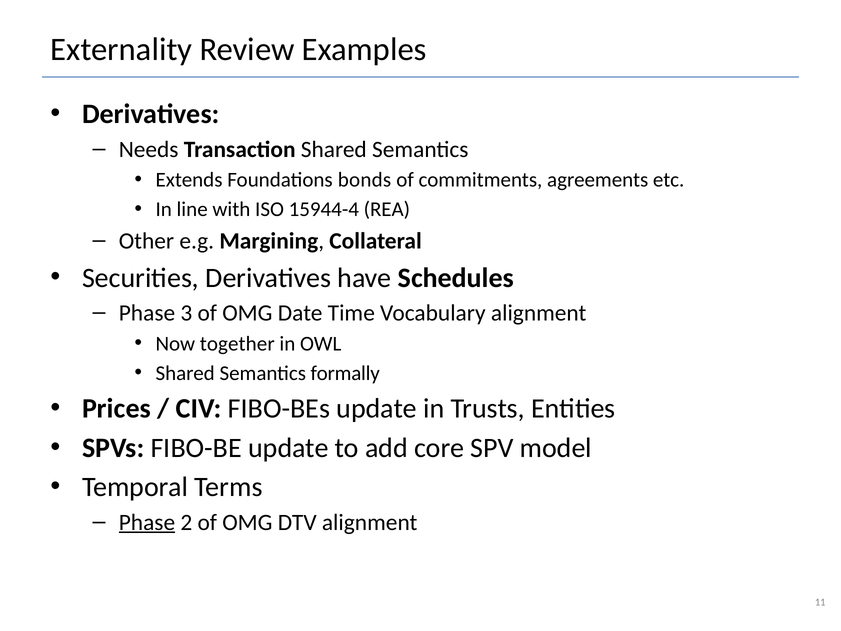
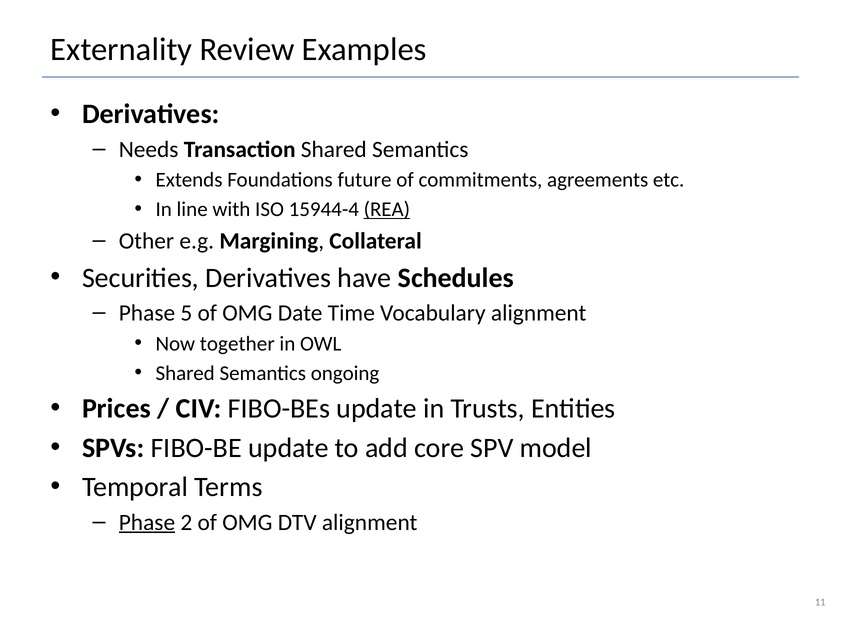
bonds: bonds -> future (365, 180)
REA underline: none -> present (387, 209)
3: 3 -> 5 (186, 313)
formally: formally -> ongoing (345, 373)
